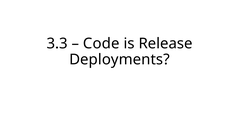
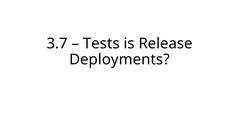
3.3: 3.3 -> 3.7 (57, 44)
Code: Code -> Tests (101, 44)
